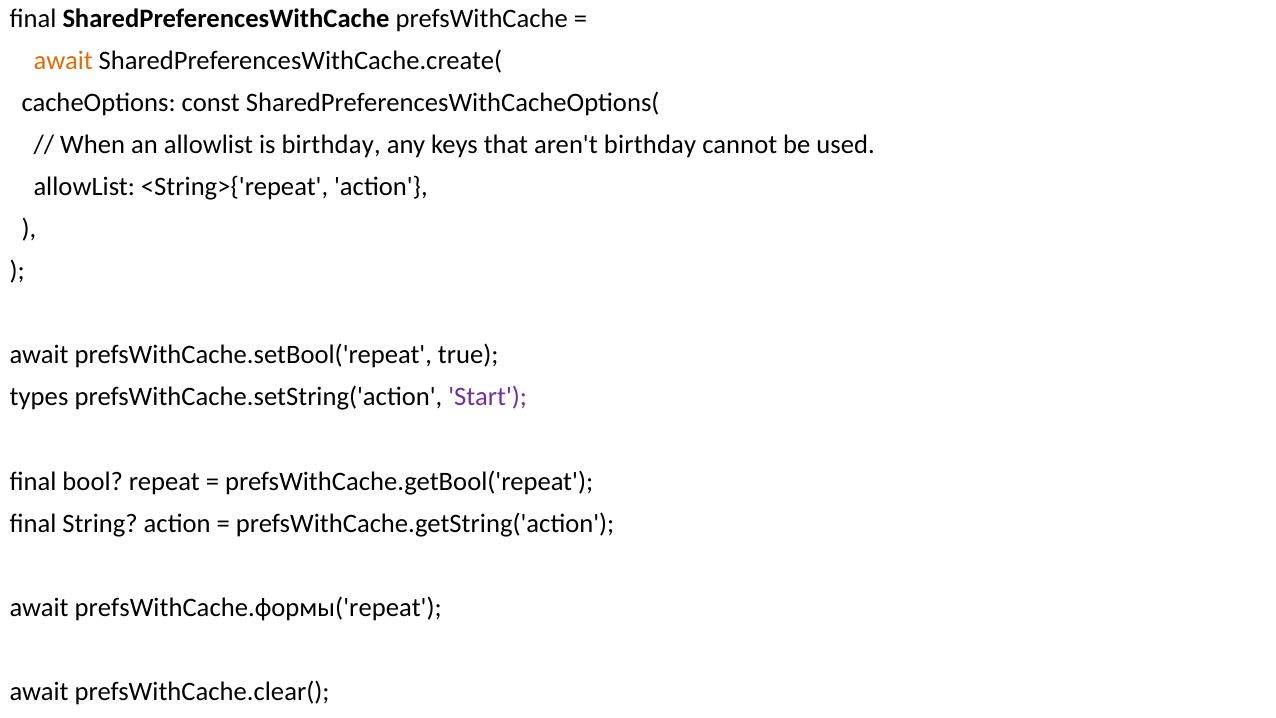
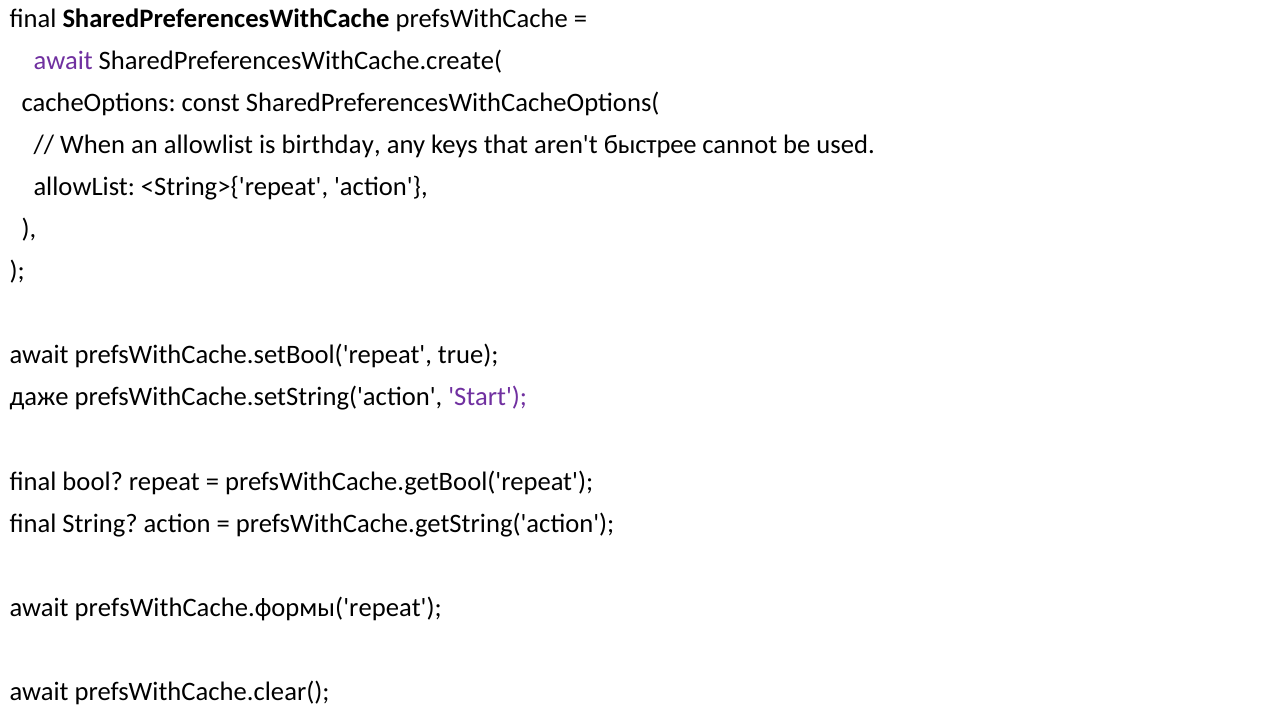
await colour: orange -> purple (63, 61)
aren't birthday: birthday -> быстрее (650, 145)
types: types -> даже (39, 397)
